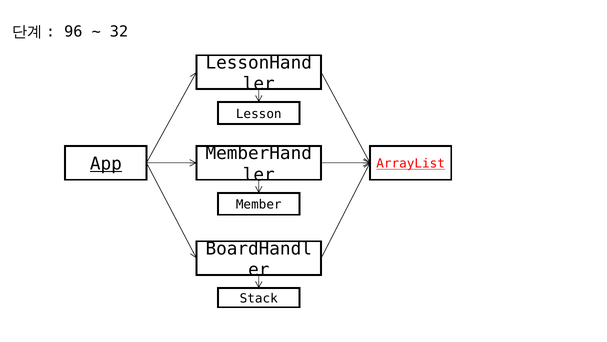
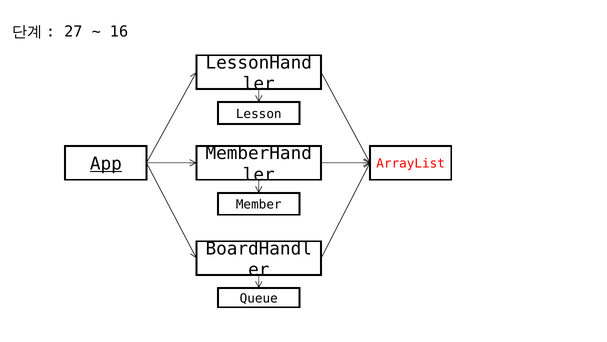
96: 96 -> 27 (73, 32)
32: 32 -> 16 (119, 32)
ArrayList underline: present -> none (411, 163)
Stack: Stack -> Queue (259, 298)
